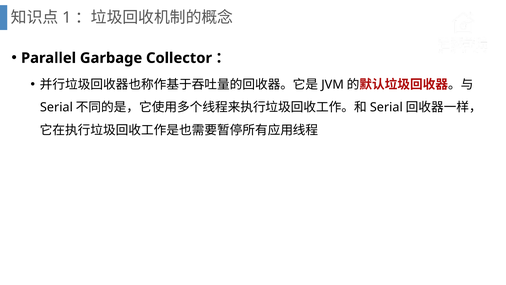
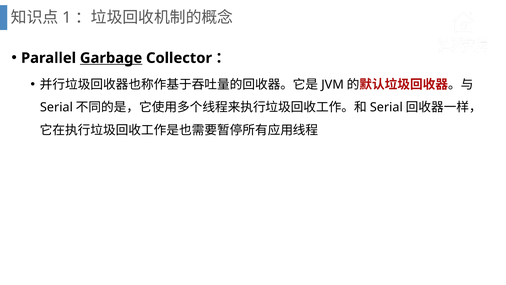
Garbage underline: none -> present (111, 58)
